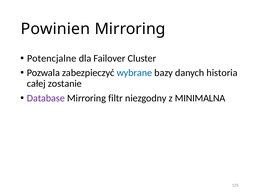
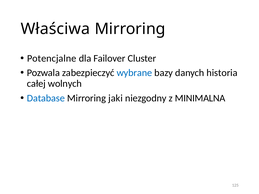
Powinien: Powinien -> Właściwa (55, 29)
zostanie: zostanie -> wolnych (65, 84)
Database colour: purple -> blue (46, 98)
filtr: filtr -> jaki (116, 98)
